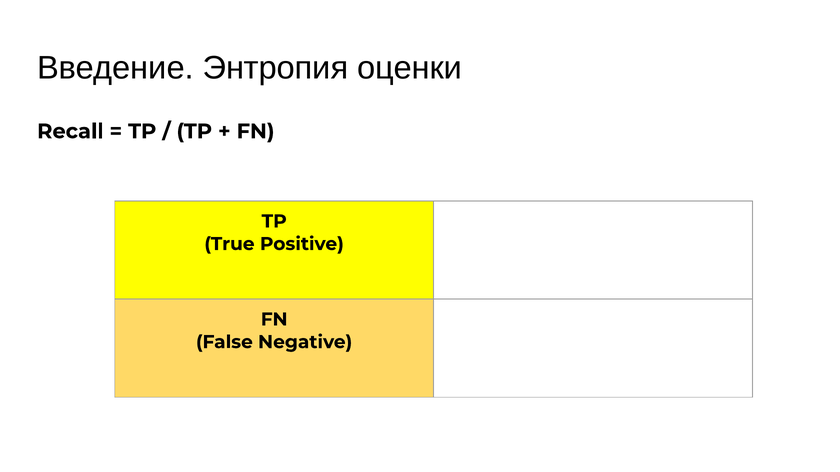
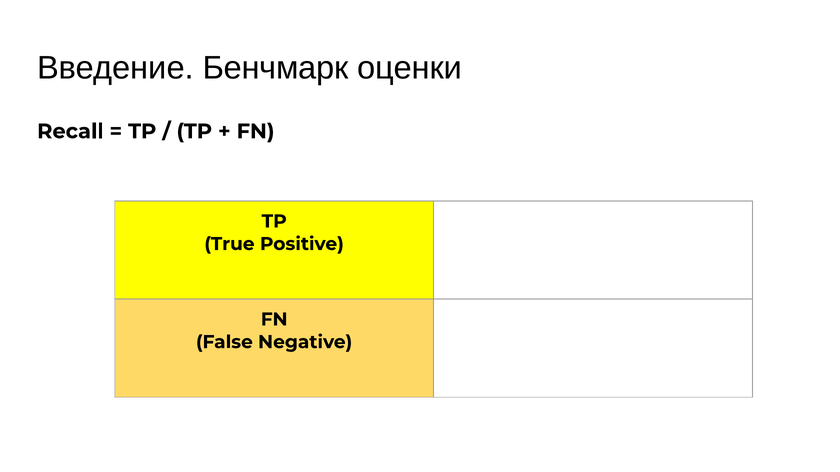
Энтропия: Энтропия -> Бенчмарк (276, 68)
